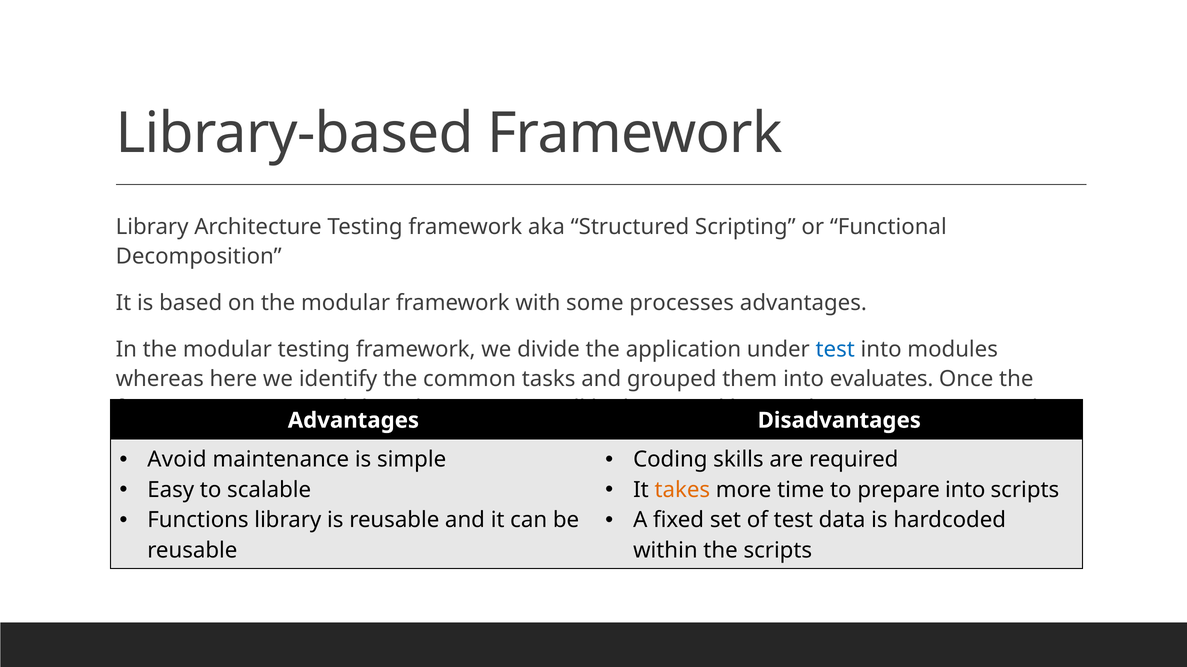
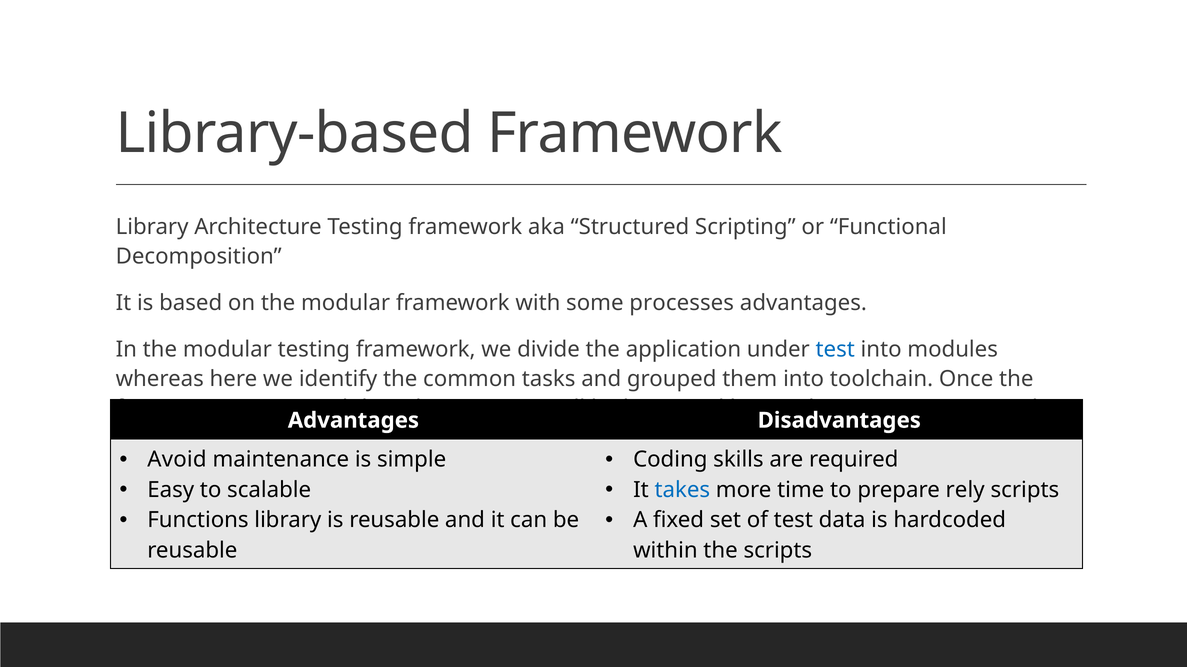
evaluates: evaluates -> toolchain (882, 379)
takes colour: orange -> blue (682, 490)
prepare into: into -> rely (965, 490)
